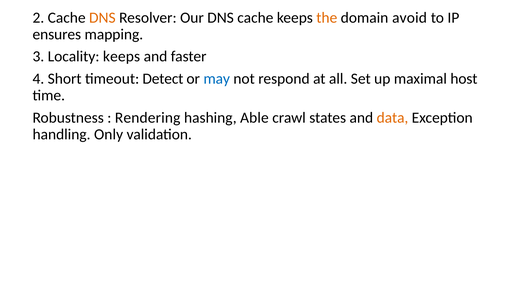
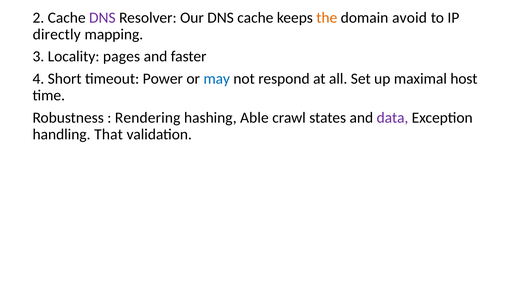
DNS colour: orange -> purple (102, 18)
ensures: ensures -> directly (57, 34)
Locality keeps: keeps -> pages (122, 57)
Detect: Detect -> Power (163, 79)
data colour: orange -> purple (392, 118)
Only: Only -> That (109, 134)
